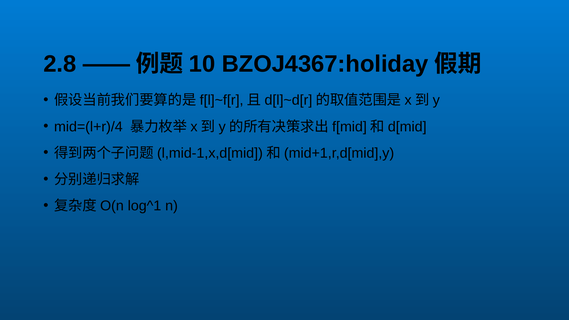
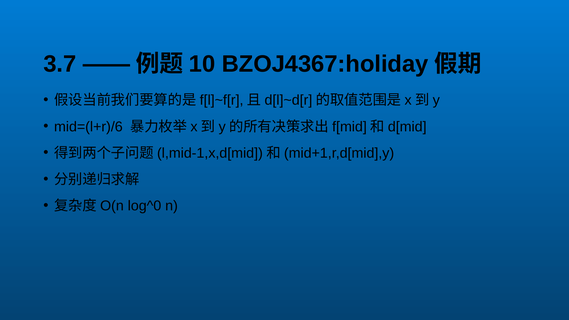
2.8: 2.8 -> 3.7 (60, 64)
mid=(l+r)/4: mid=(l+r)/4 -> mid=(l+r)/6 (88, 127)
log^1: log^1 -> log^0 (145, 206)
